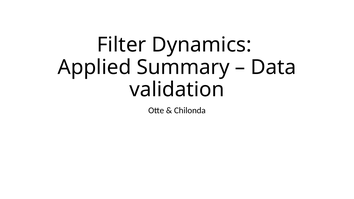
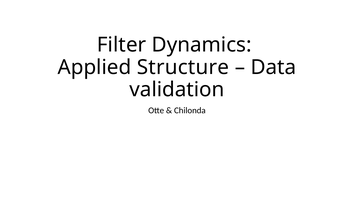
Summary: Summary -> Structure (183, 67)
